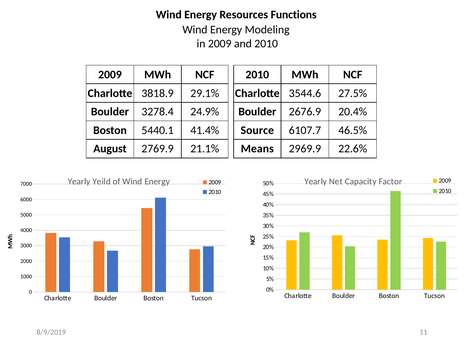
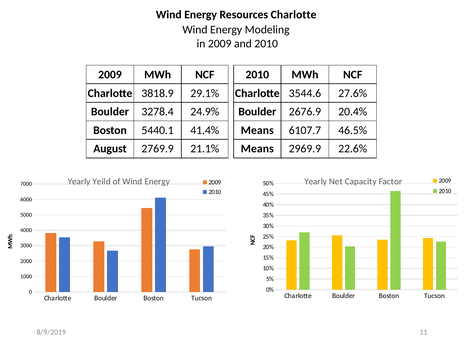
Resources Functions: Functions -> Charlotte (294, 15)
27.5%: 27.5% -> 27.6% (353, 93)
Source: Source -> Means (257, 130)
